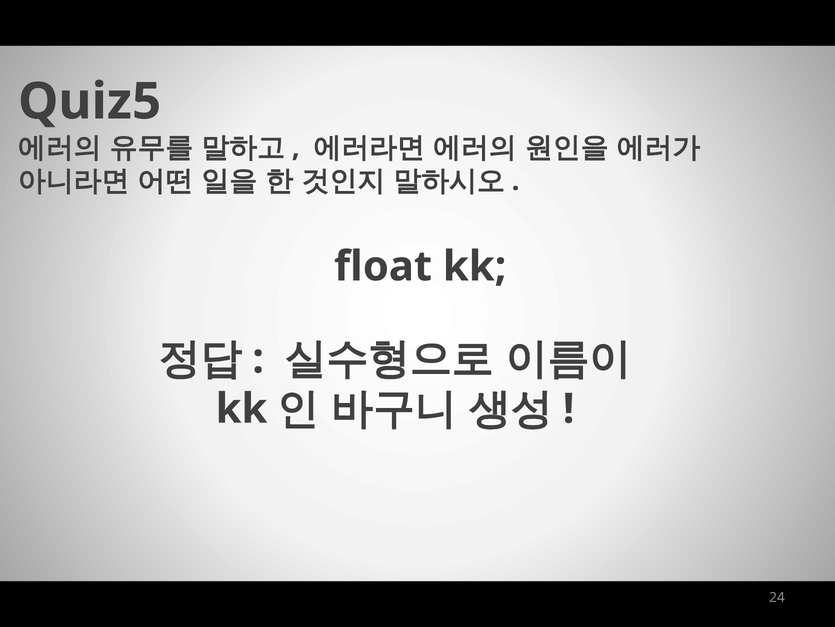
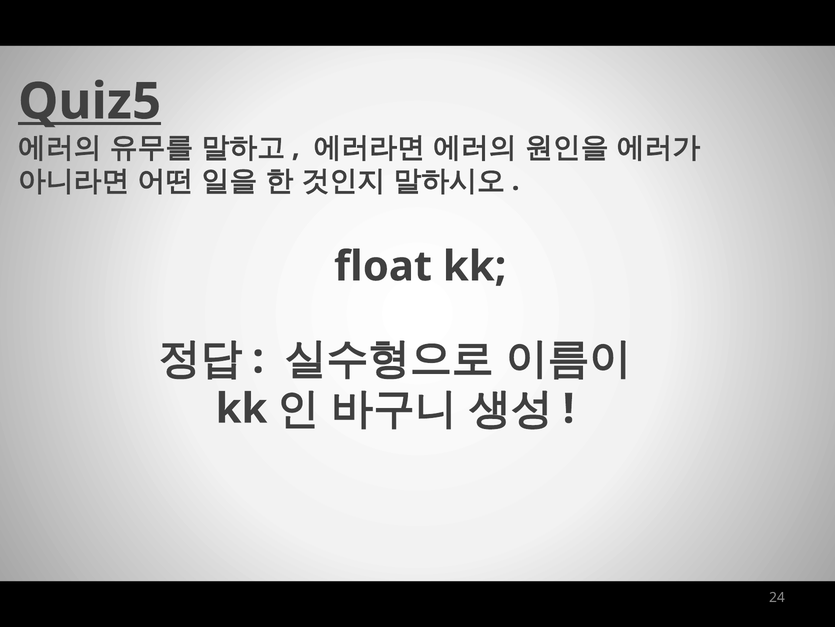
Quiz5 underline: none -> present (90, 102)
